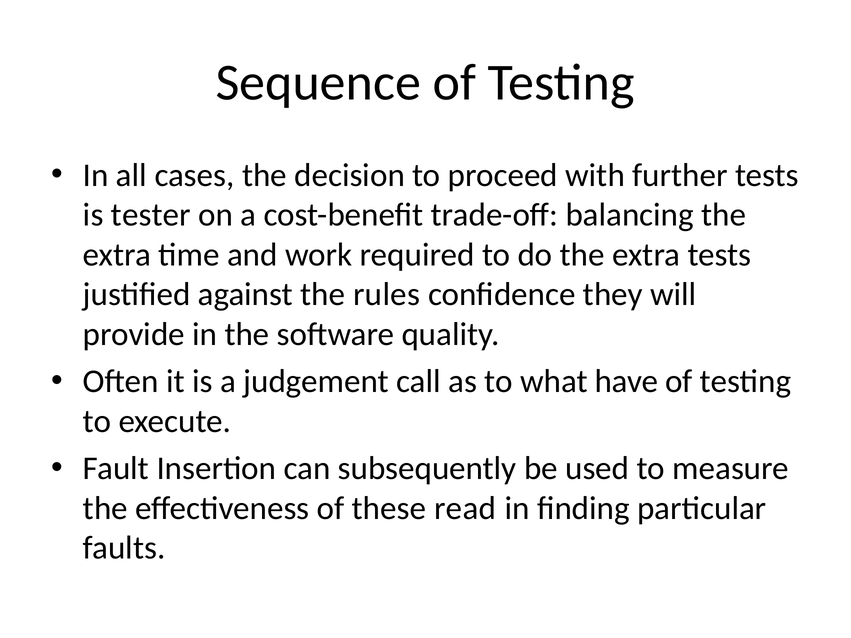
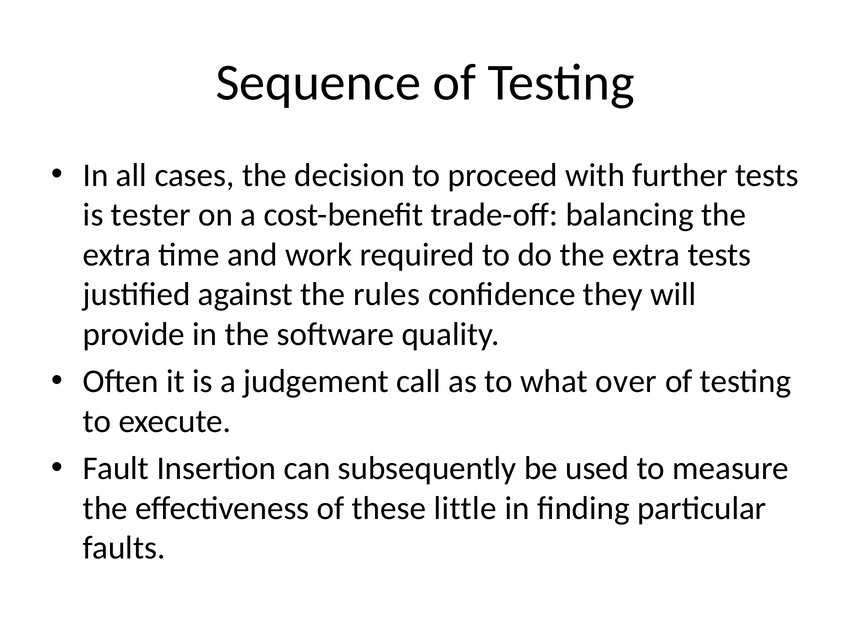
have: have -> over (626, 382)
read: read -> little (465, 508)
